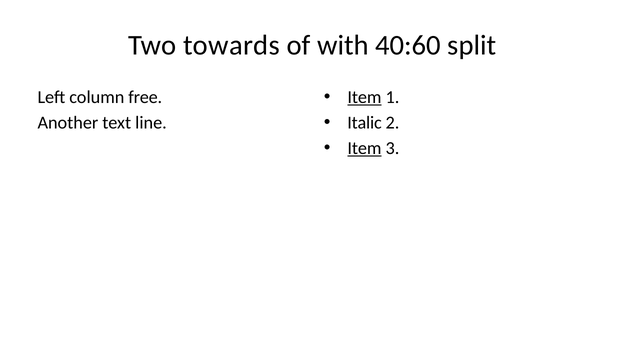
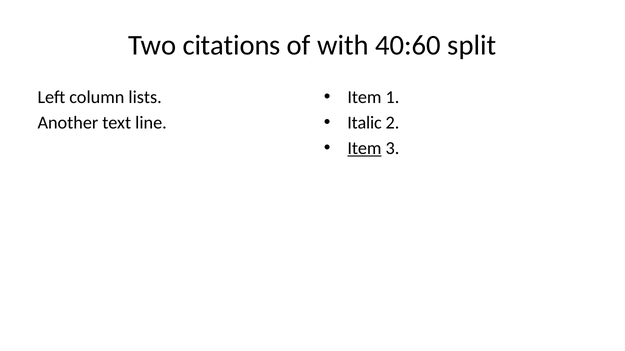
towards: towards -> citations (232, 45)
Item underline: present -> none (364, 97)
free: free -> lists (145, 97)
